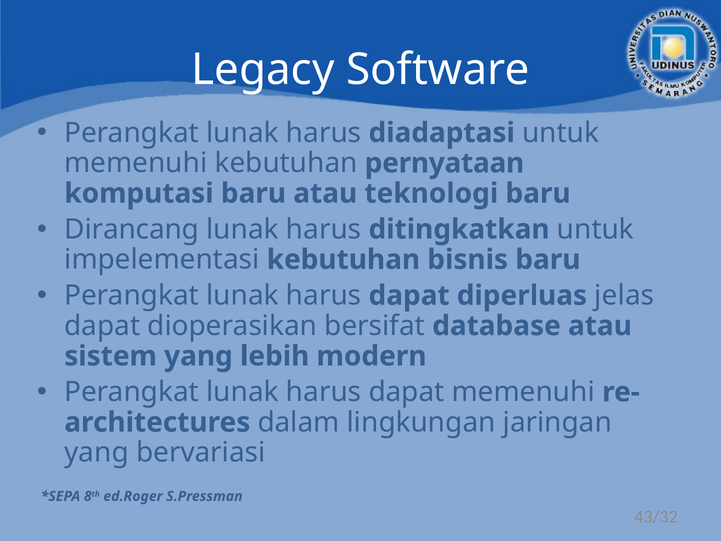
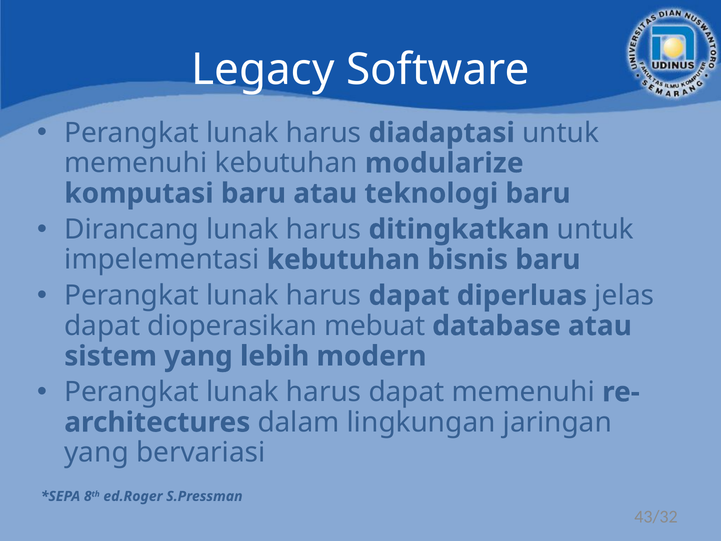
pernyataan: pernyataan -> modularize (444, 163)
bersifat: bersifat -> mebuat (375, 326)
